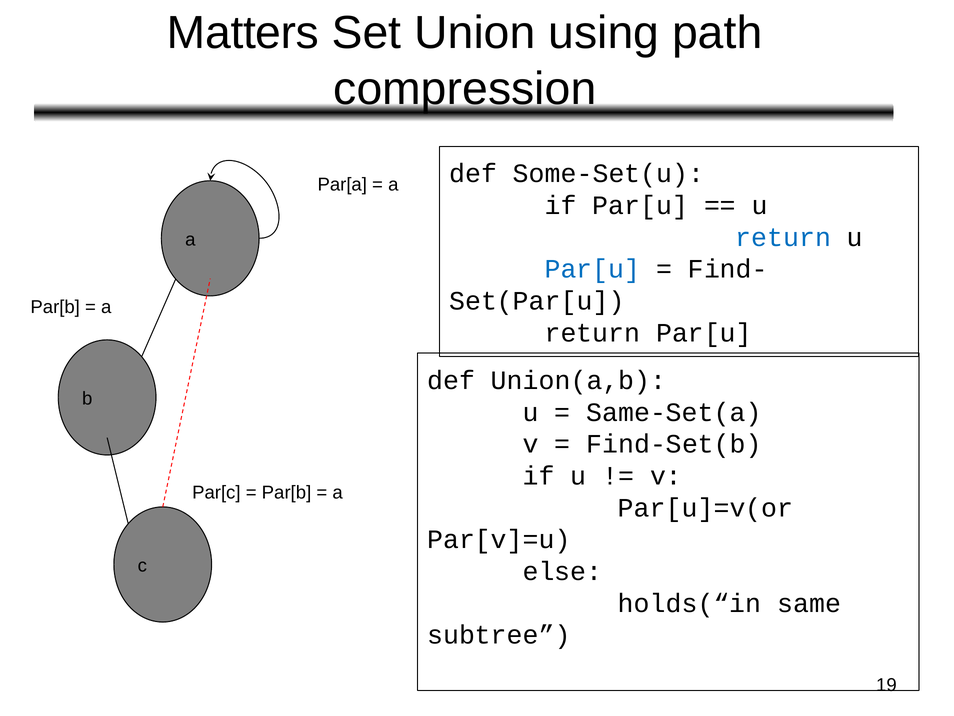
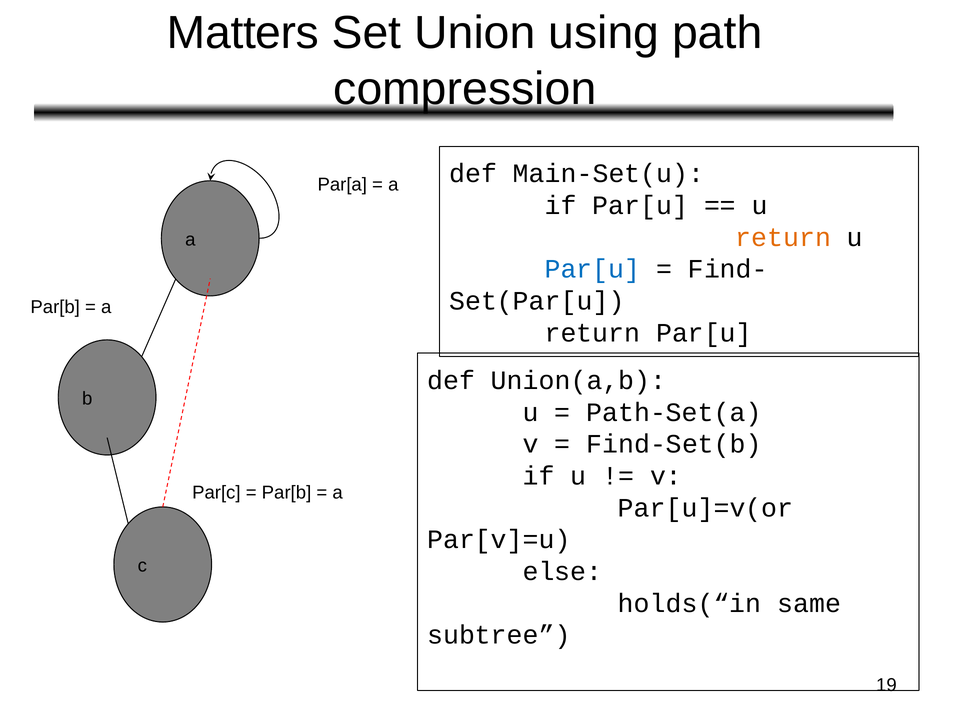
Some-Set(u: Some-Set(u -> Main-Set(u (609, 173)
return colour: blue -> orange (783, 237)
Same-Set(a: Same-Set(a -> Path-Set(a (674, 412)
